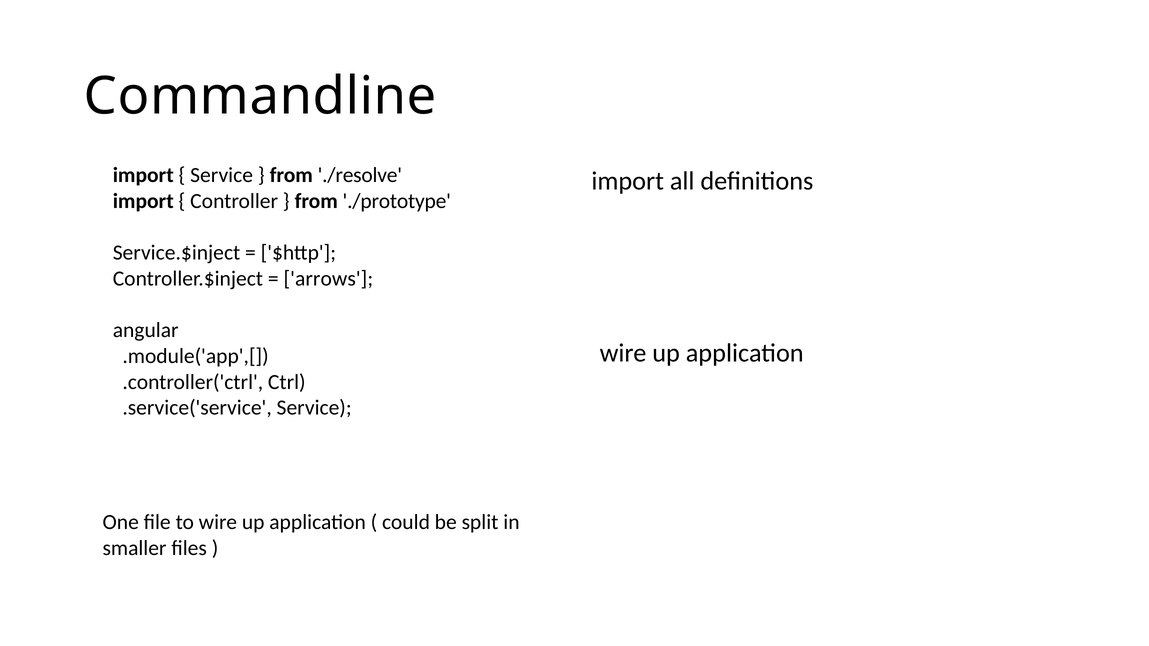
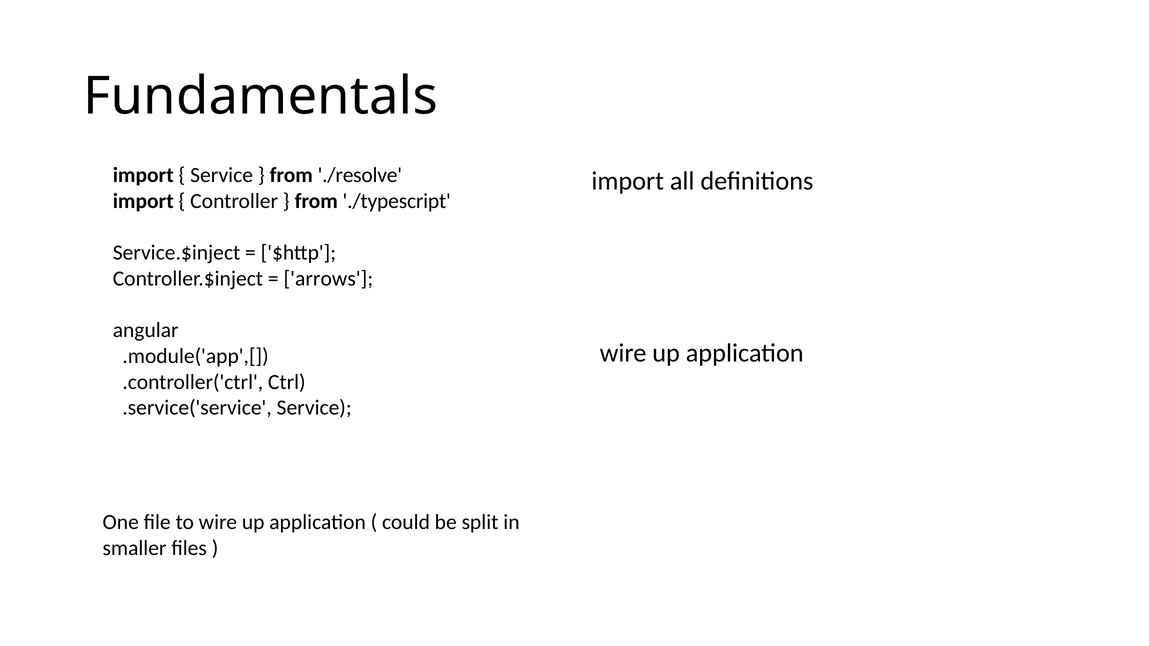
Commandline: Commandline -> Fundamentals (261, 97)
./prototype: ./prototype -> ./typescript (397, 201)
